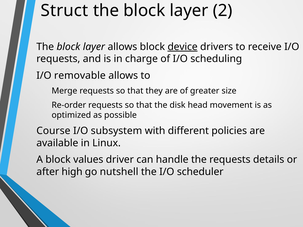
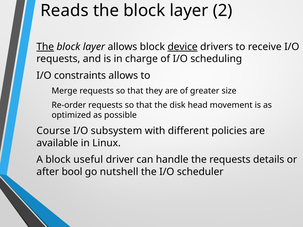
Struct: Struct -> Reads (65, 11)
The underline: none -> present (45, 47)
removable: removable -> constraints (80, 76)
values: values -> useful (88, 160)
high: high -> bool (72, 172)
